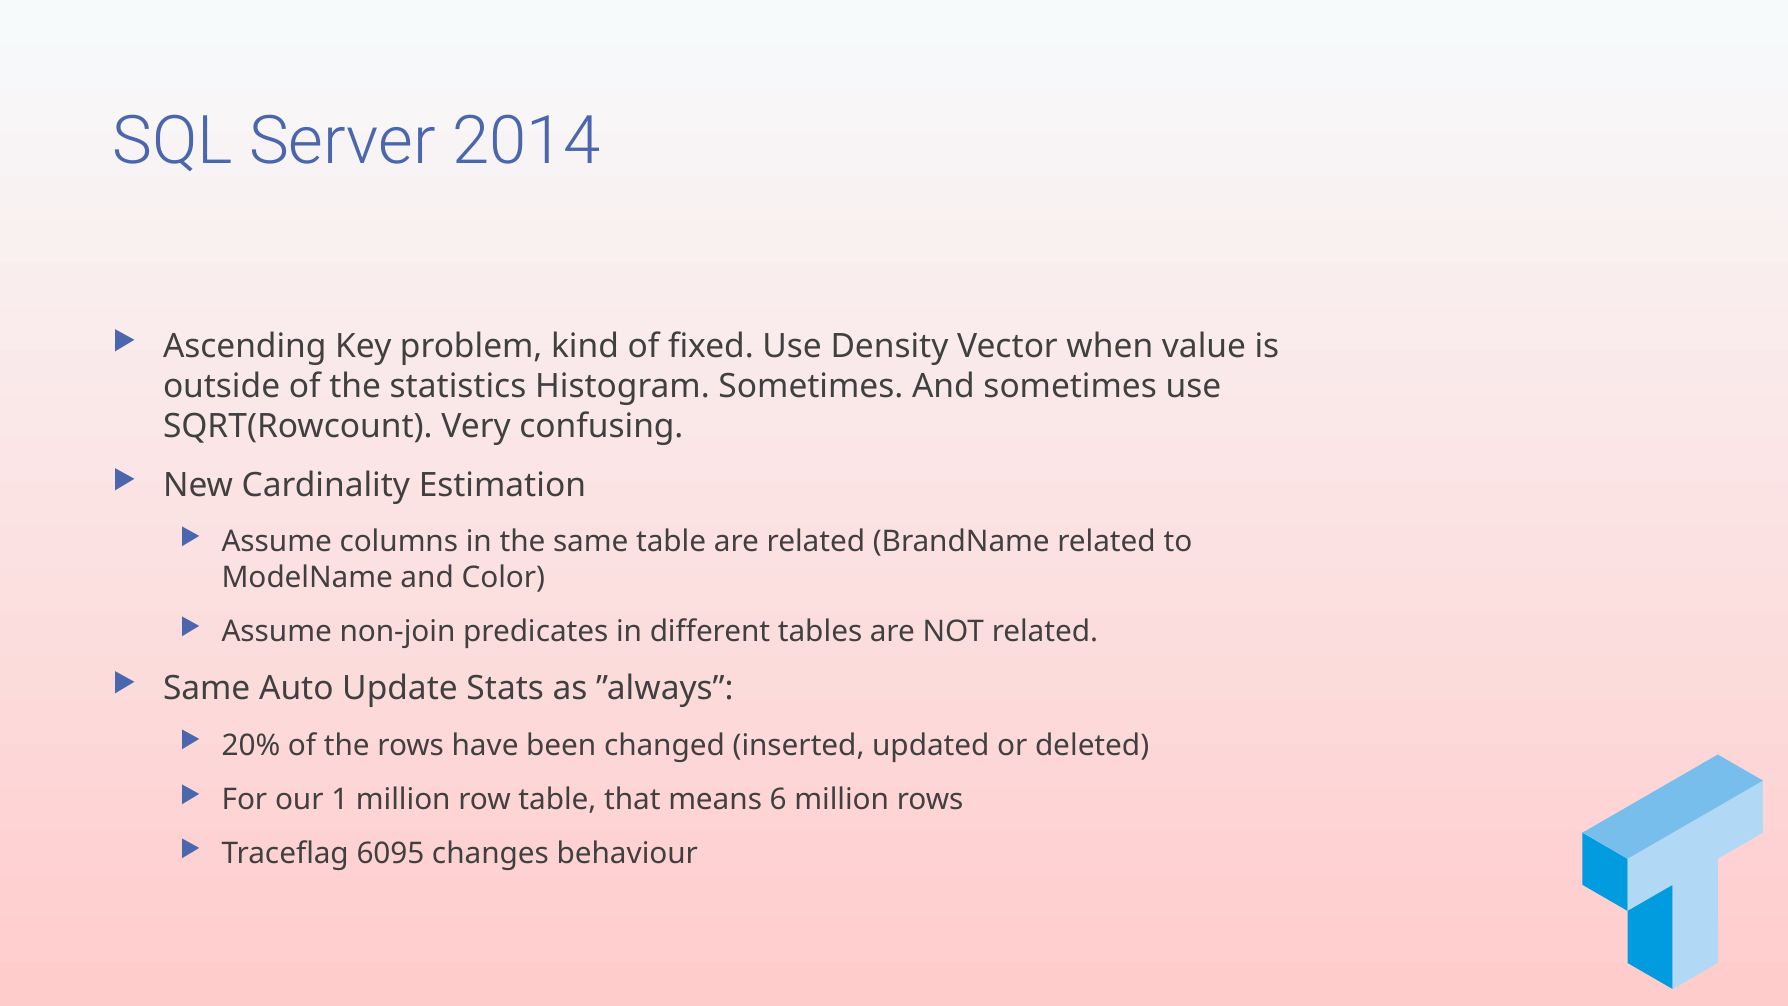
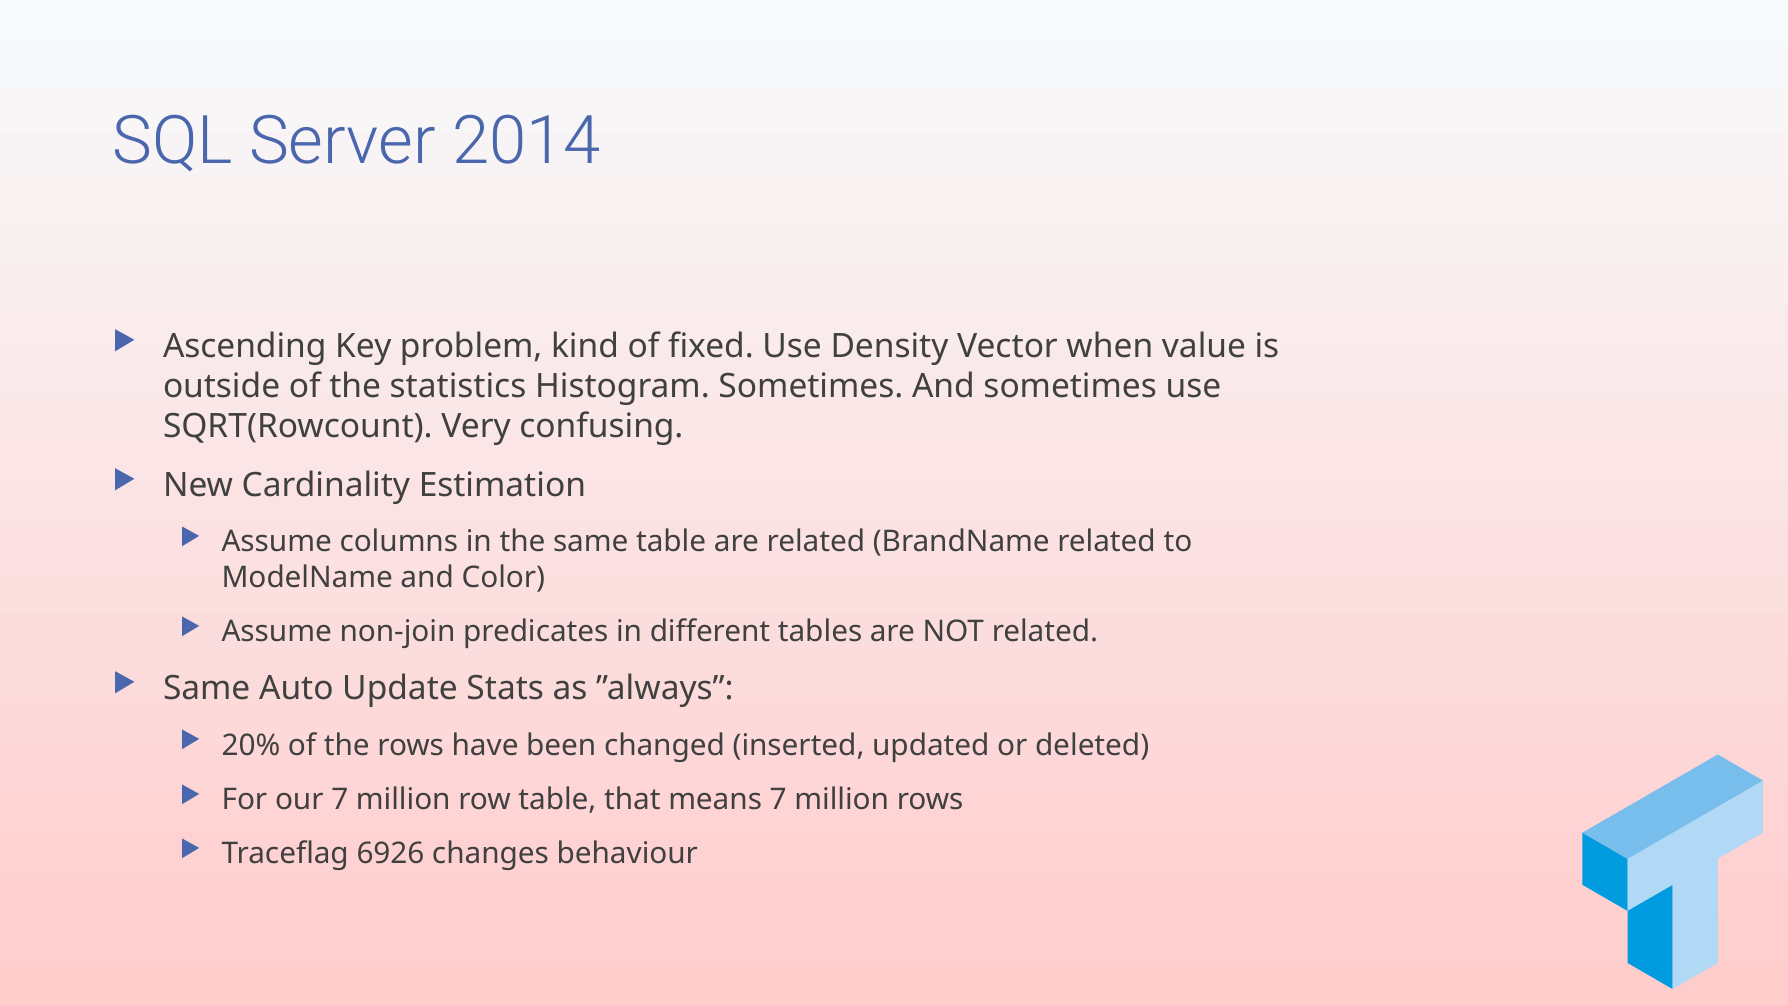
our 1: 1 -> 7 (340, 799)
means 6: 6 -> 7 (778, 799)
6095: 6095 -> 6926 (390, 854)
